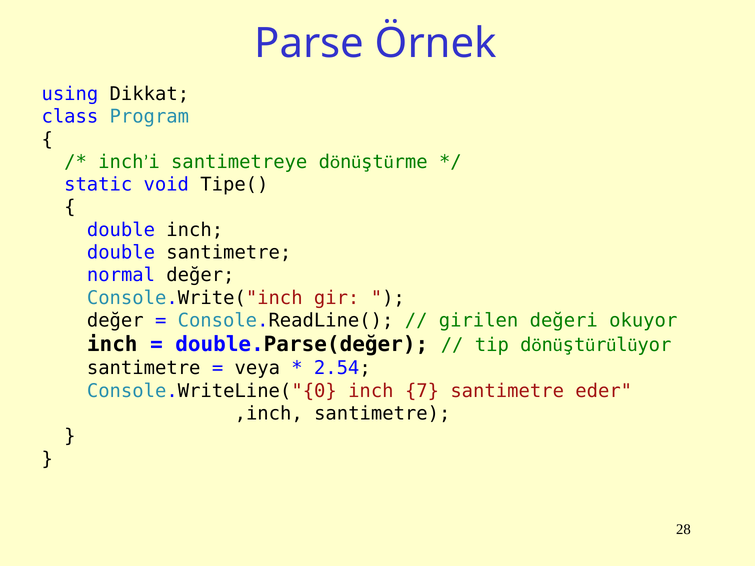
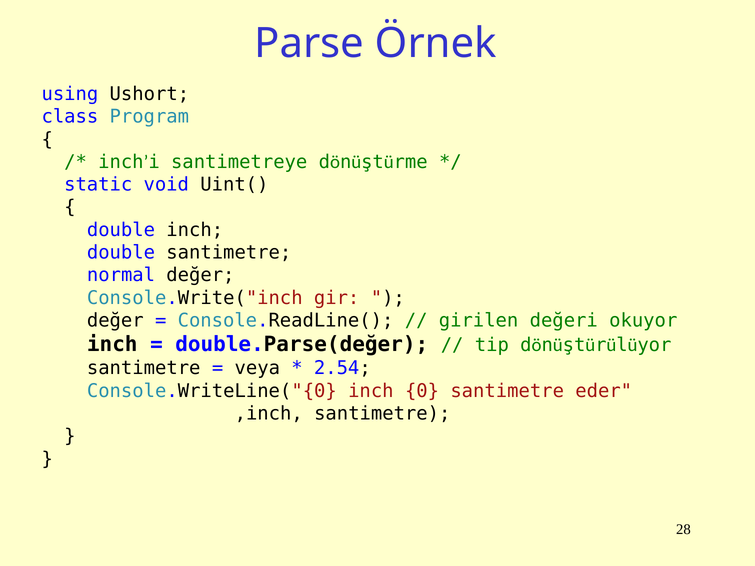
Dikkat: Dikkat -> Ushort (149, 94)
Tipe(: Tipe( -> Uint( (234, 185)
7: 7 -> 0 (422, 391)
